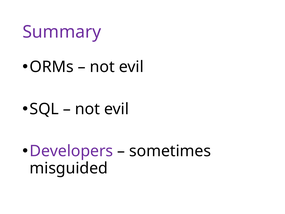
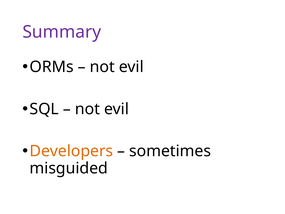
Developers colour: purple -> orange (71, 151)
